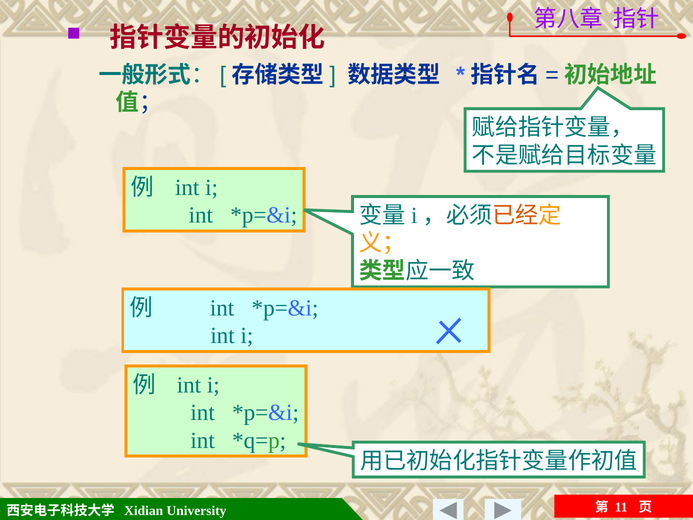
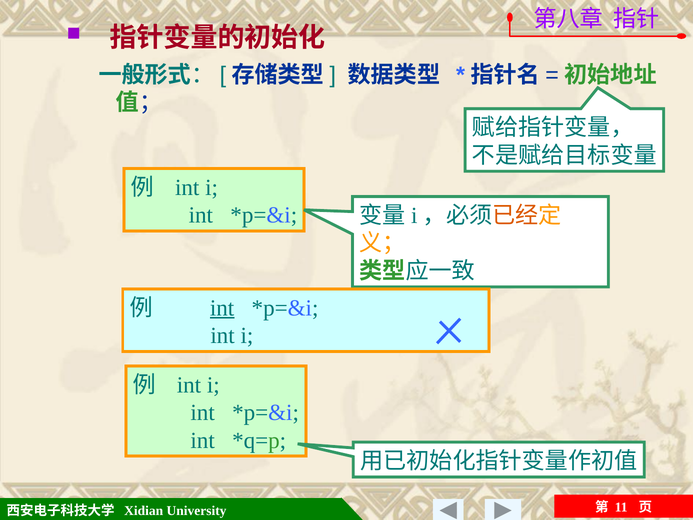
int underline: none -> present (222, 308)
